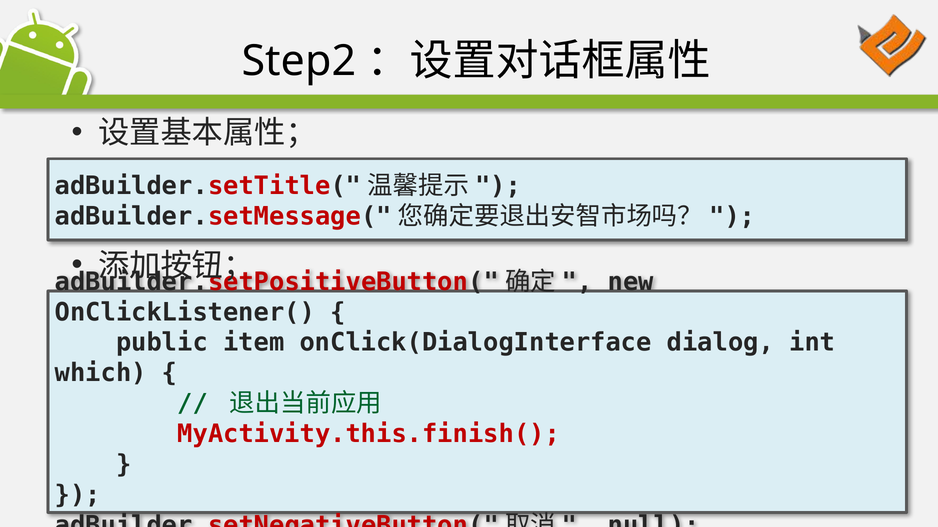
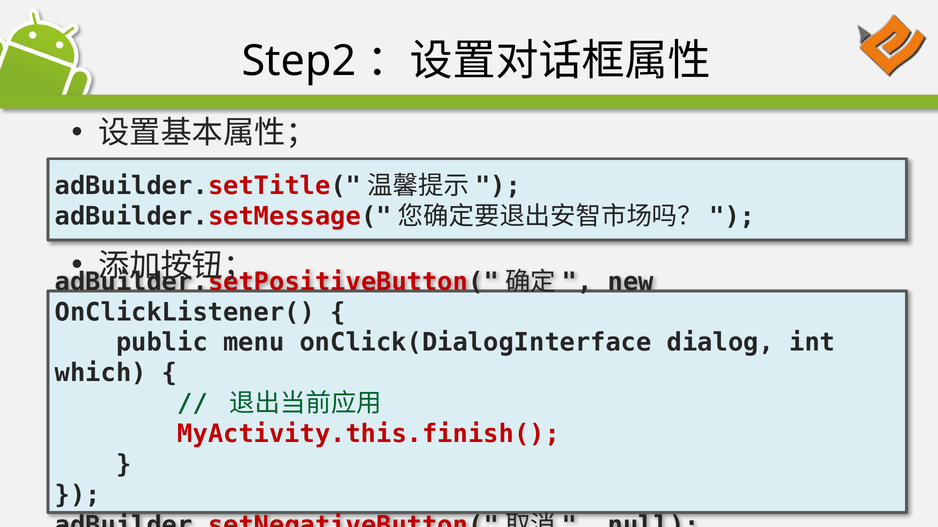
item: item -> menu (254, 343)
